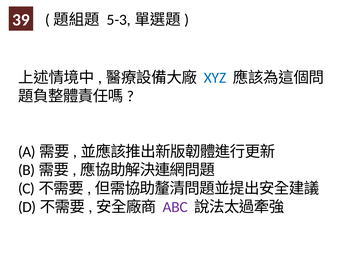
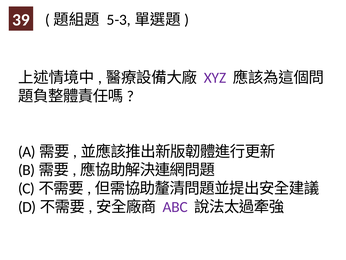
XYZ colour: blue -> purple (215, 78)
